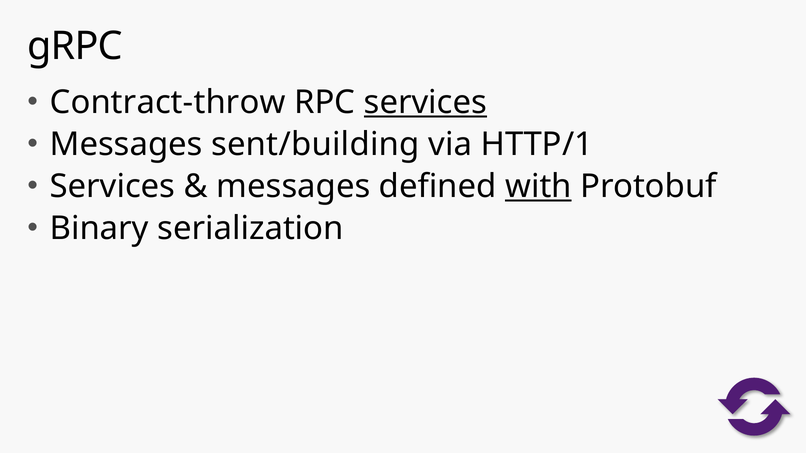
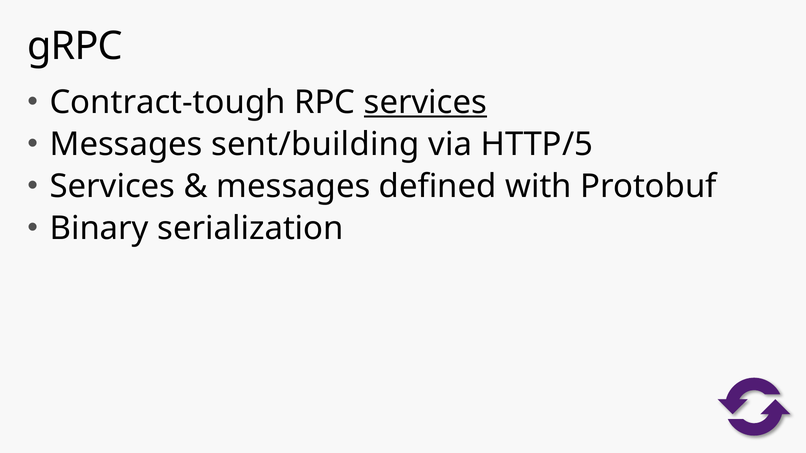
Contract-throw: Contract-throw -> Contract-tough (168, 102)
HTTP/1: HTTP/1 -> HTTP/5 (537, 144)
with underline: present -> none (538, 187)
